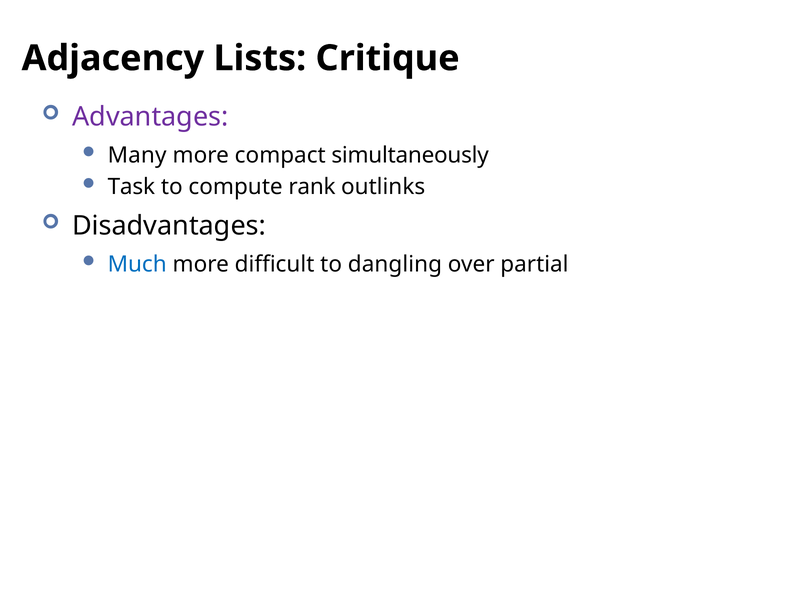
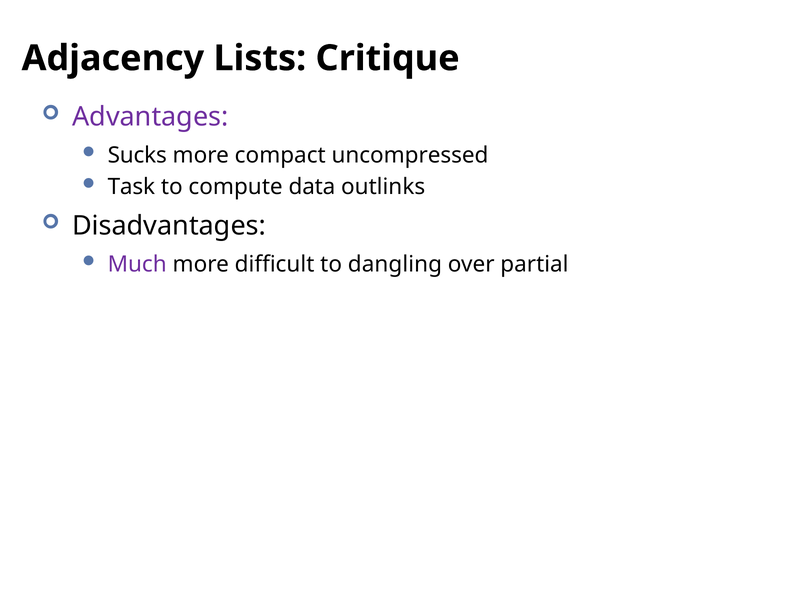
Many: Many -> Sucks (137, 155)
simultaneously: simultaneously -> uncompressed (410, 155)
rank: rank -> data (312, 187)
Much colour: blue -> purple (137, 264)
